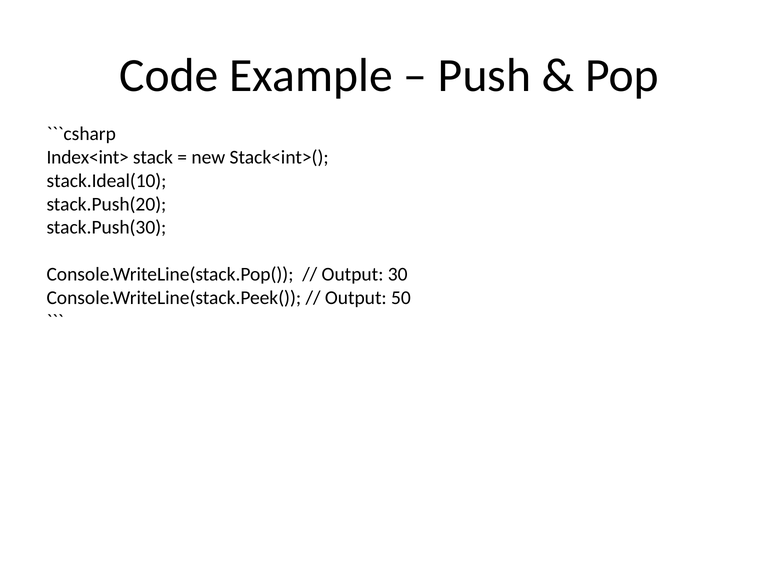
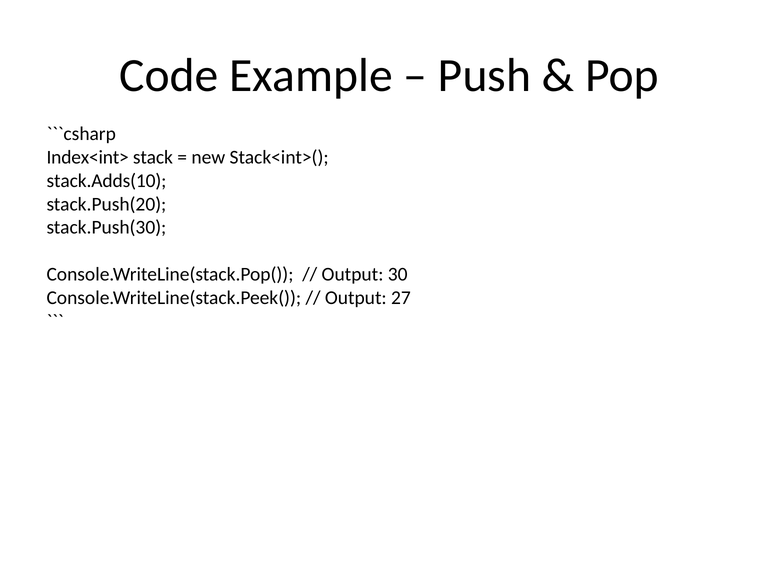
stack.Ideal(10: stack.Ideal(10 -> stack.Adds(10 (107, 180)
50: 50 -> 27 (401, 297)
